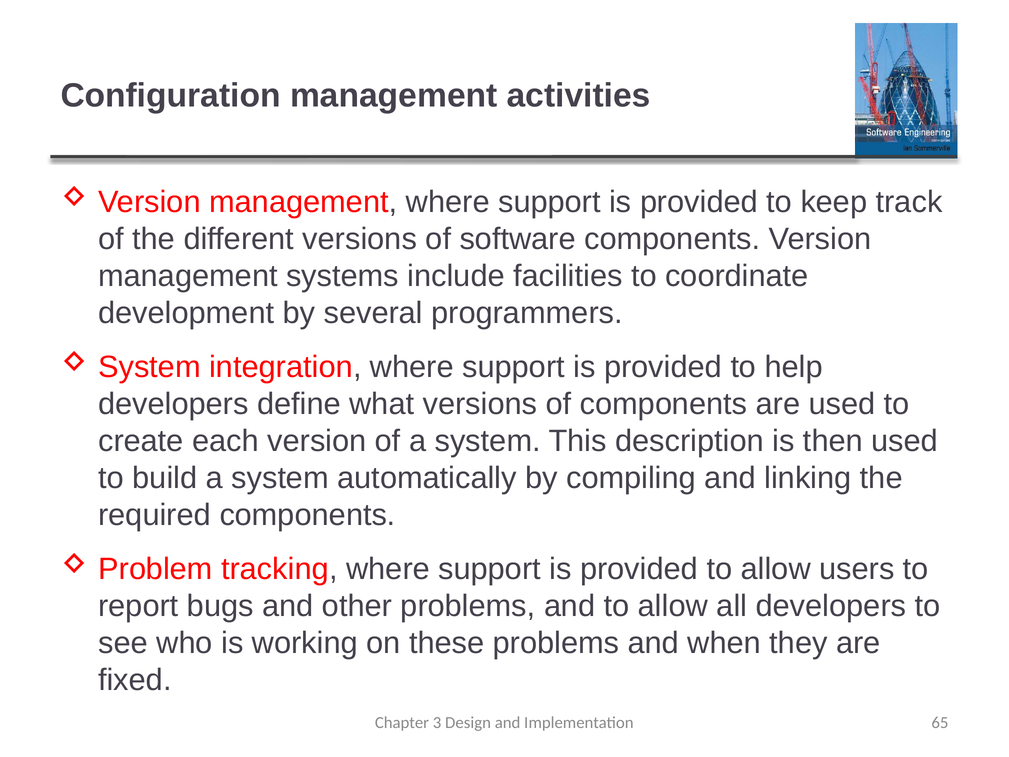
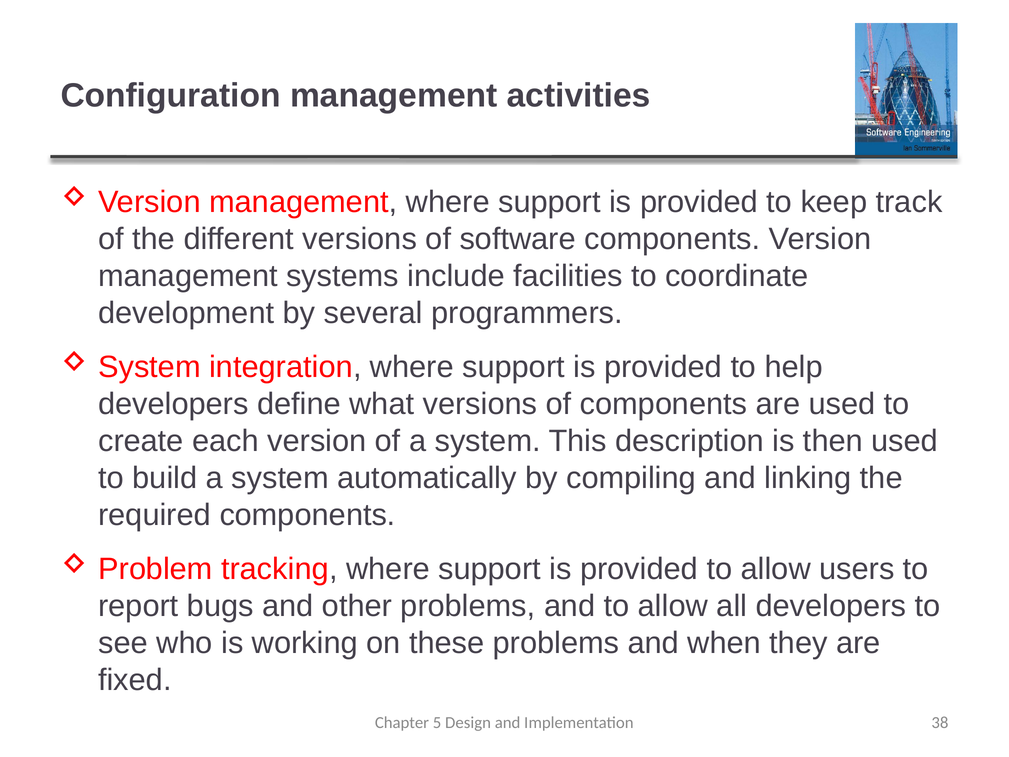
3: 3 -> 5 (437, 723)
65: 65 -> 38 (940, 723)
